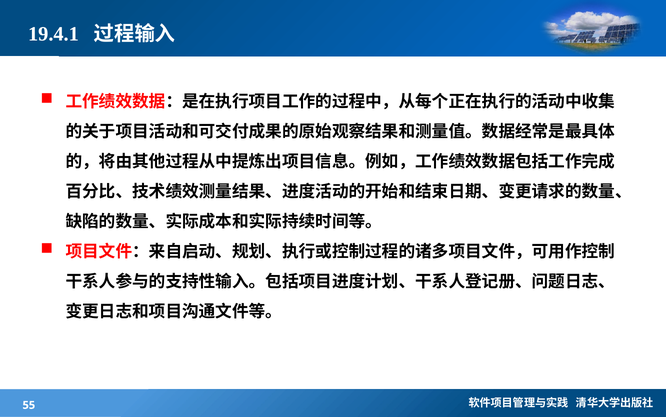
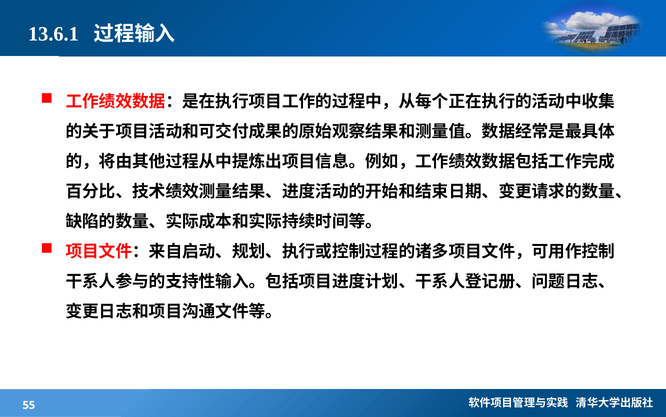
19.4.1: 19.4.1 -> 13.6.1 (53, 34)
